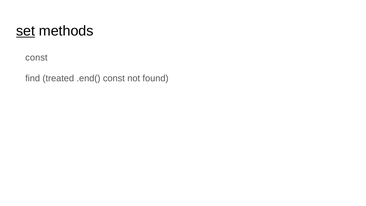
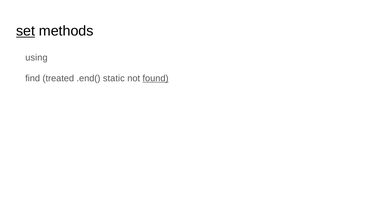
const: const -> using (36, 58)
.end( const: const -> static (114, 78)
found underline: none -> present (156, 78)
